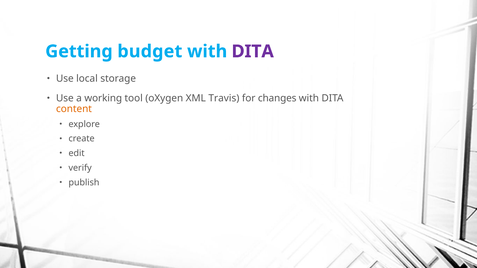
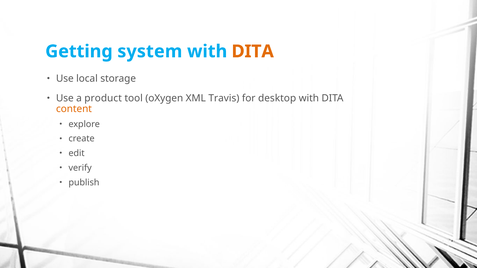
budget: budget -> system (150, 51)
DITA colour: purple -> orange (253, 51)
working: working -> product (103, 98)
changes: changes -> desktop (277, 98)
